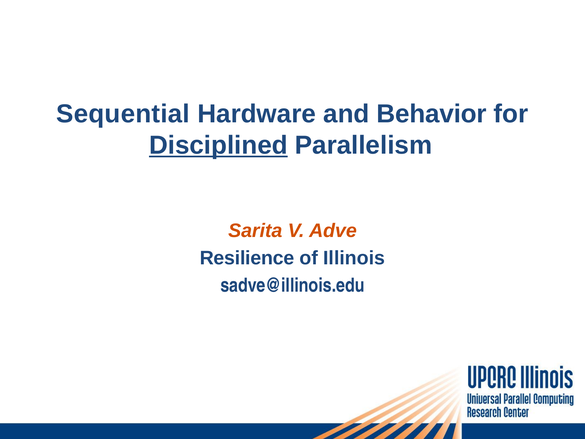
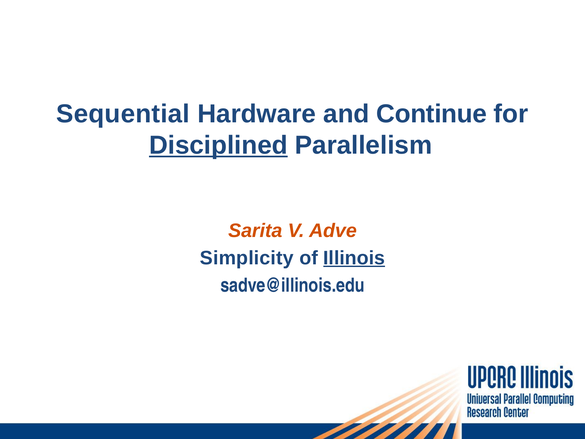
Behavior: Behavior -> Continue (432, 114)
Resilience: Resilience -> Simplicity (247, 258)
Illinois underline: none -> present (354, 258)
